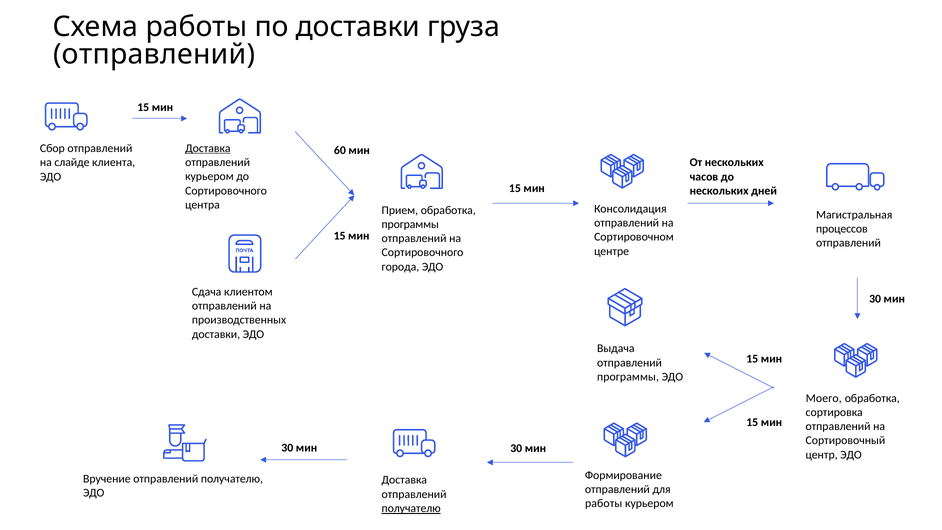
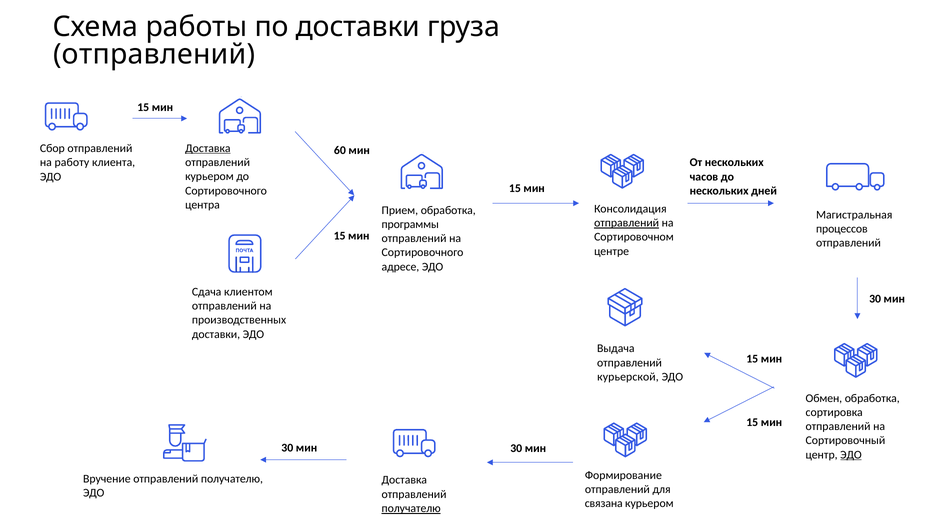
слайде: слайде -> работу (72, 162)
отправлений underline: none -> present (627, 223)
города: города -> адресе (400, 267)
программы: программы -> курьерской (628, 377)
Моего: Моего -> Обмен (824, 398)
ЭДО underline: none -> present (851, 455)
работы: работы -> связана (604, 503)
